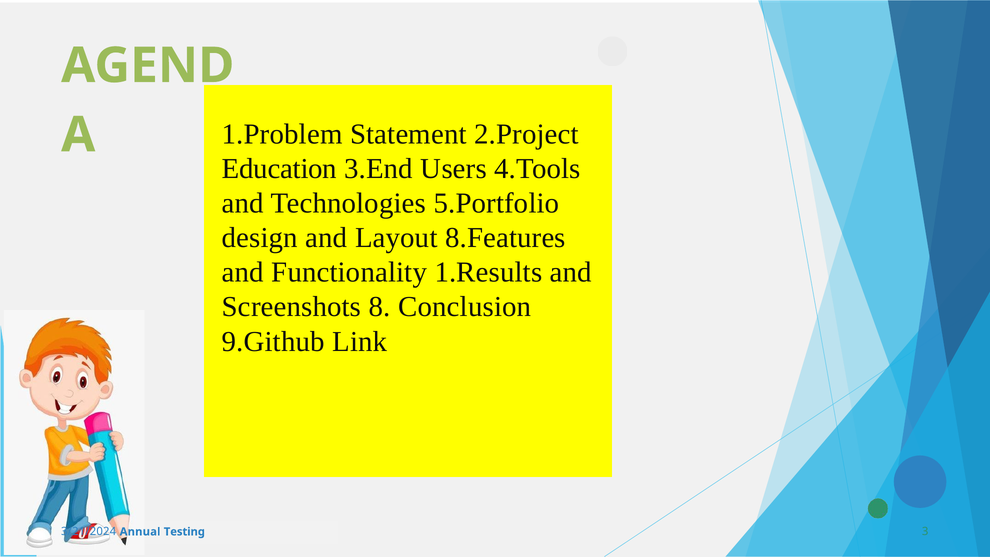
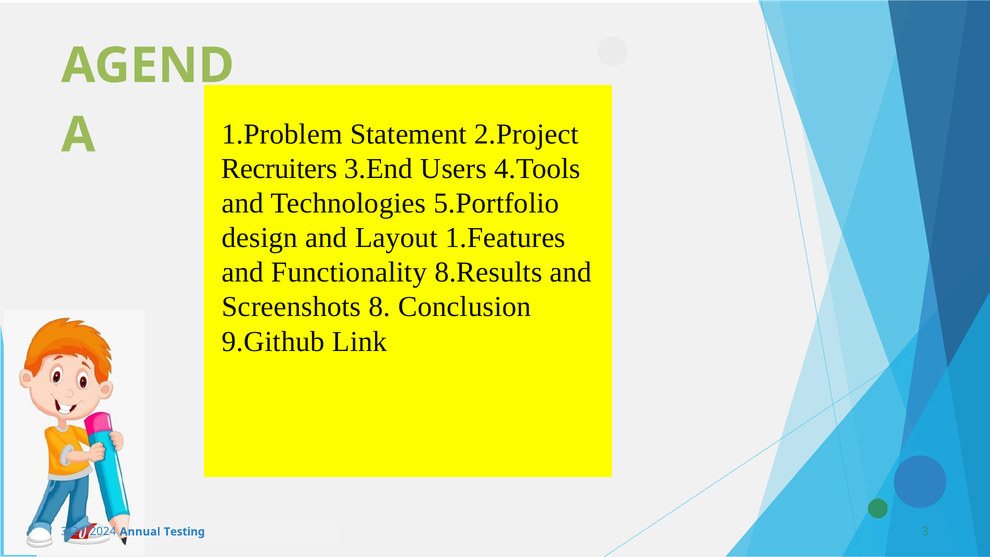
Education: Education -> Recruiters (279, 169)
8.Features: 8.Features -> 1.Features (505, 238)
1.Results: 1.Results -> 8.Results (488, 272)
